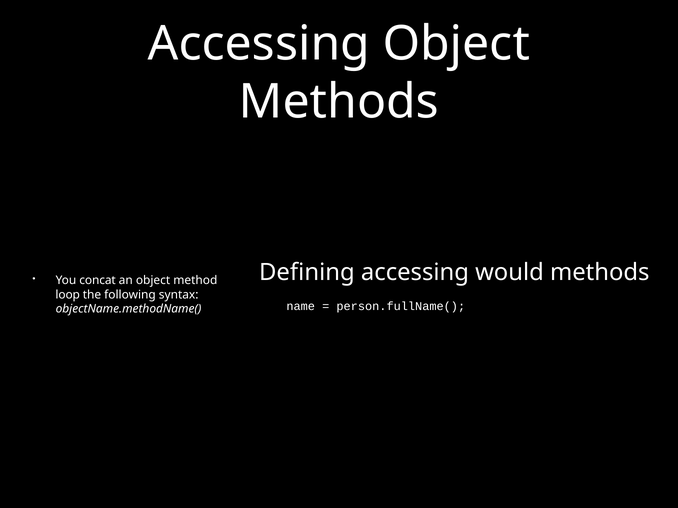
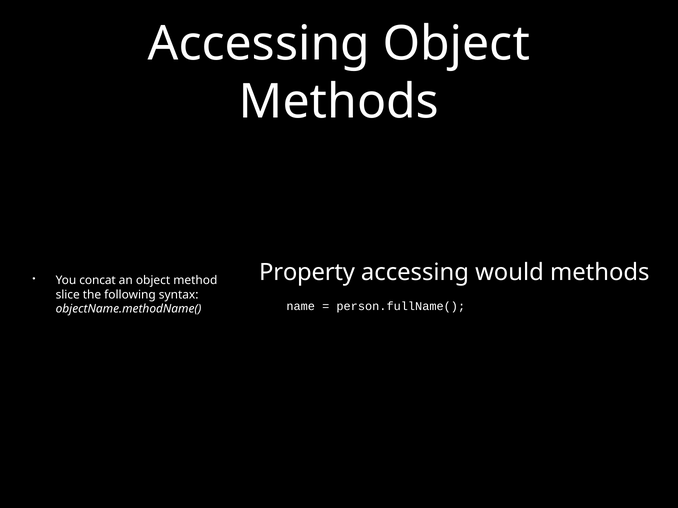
Defining: Defining -> Property (307, 273)
loop: loop -> slice (68, 295)
